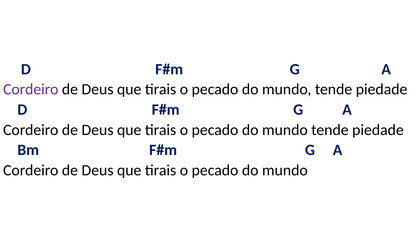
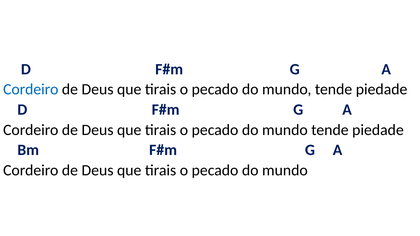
Cordeiro colour: purple -> blue (31, 90)
